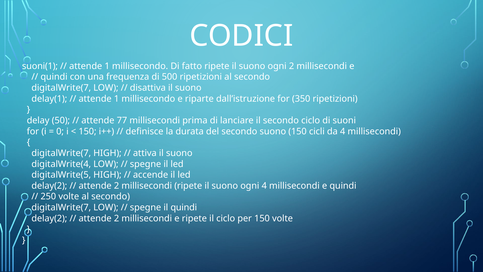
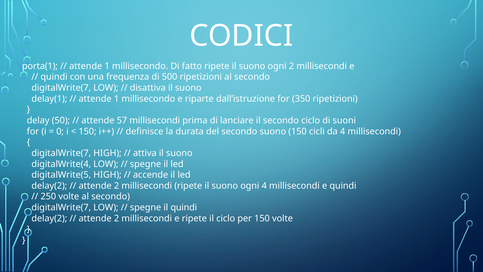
suoni(1: suoni(1 -> porta(1 (40, 66)
77: 77 -> 57 (122, 120)
